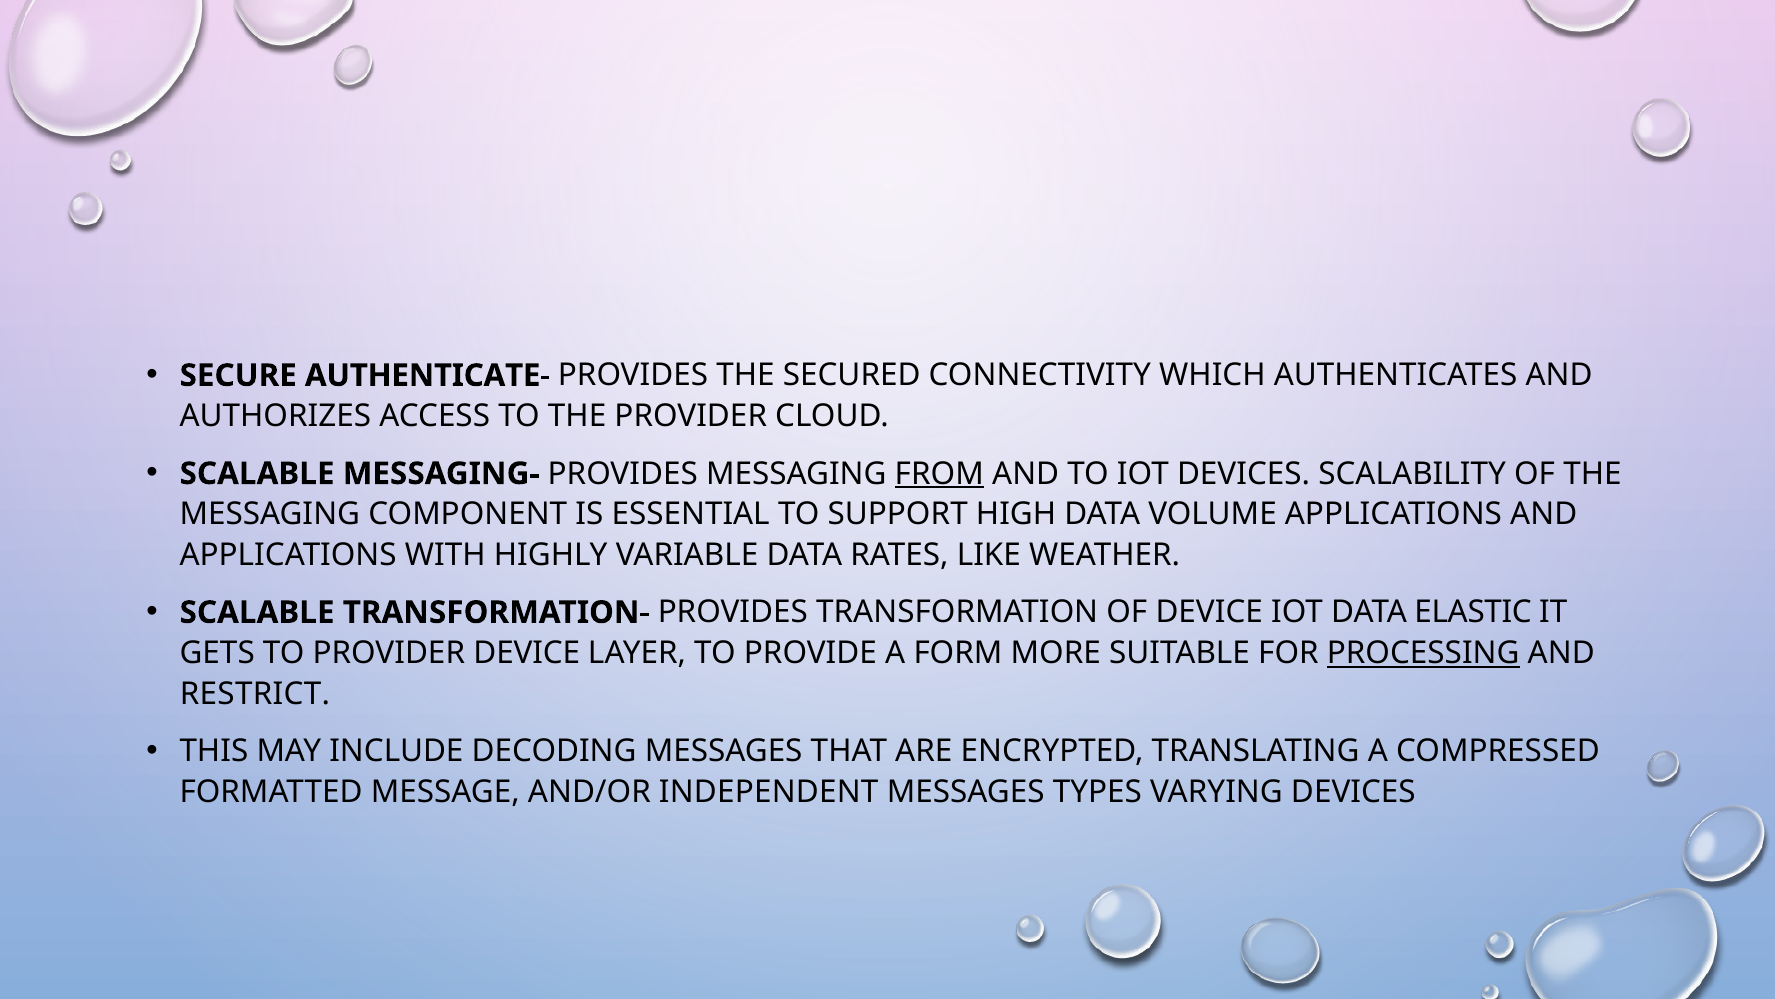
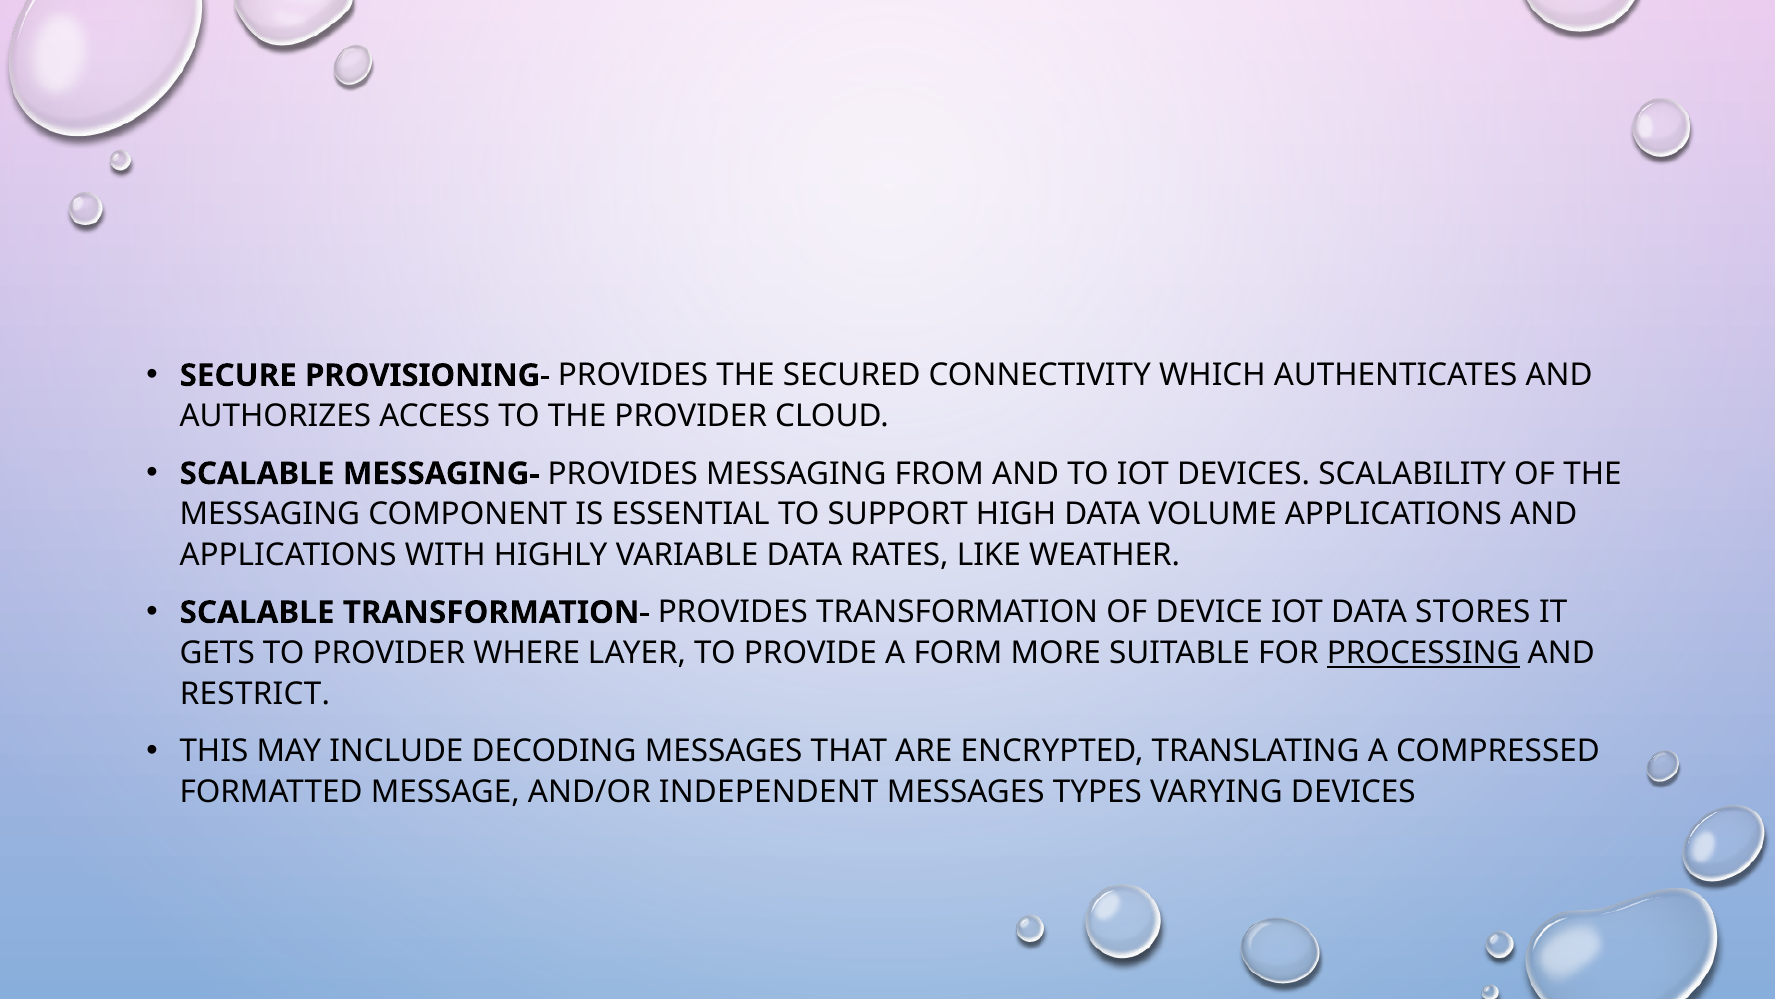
AUTHENTICATE-: AUTHENTICATE- -> PROVISIONING- (428, 375)
FROM underline: present -> none (939, 473)
ELASTIC: ELASTIC -> STORES (1473, 612)
PROVIDER DEVICE: DEVICE -> WHERE (527, 653)
